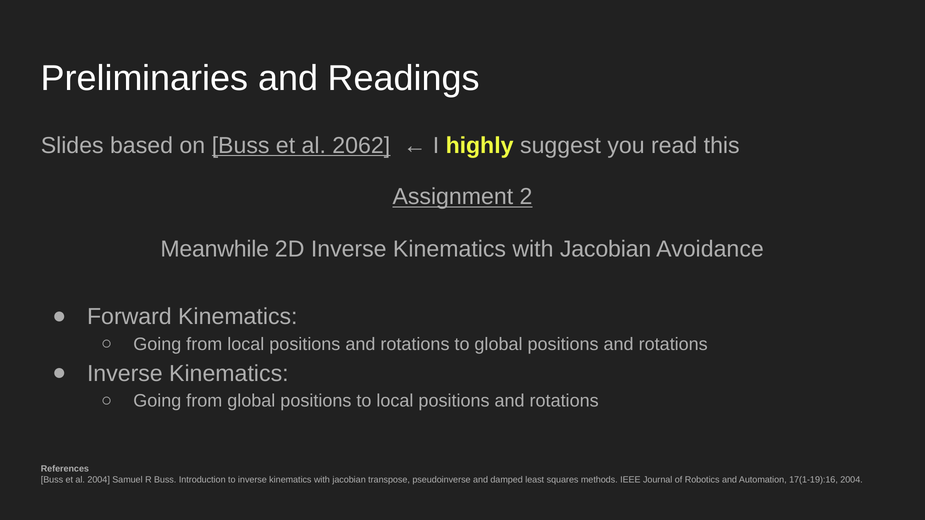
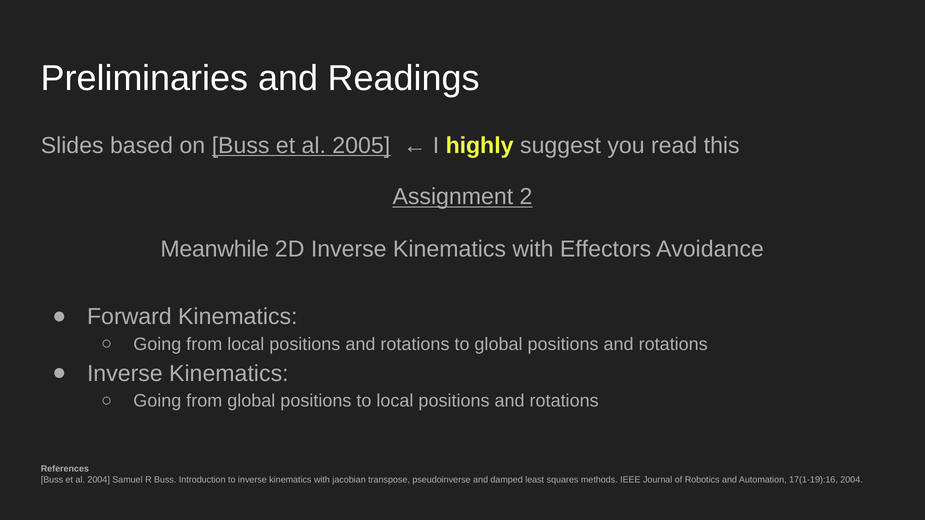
2062: 2062 -> 2005 (361, 145)
Jacobian: Jacobian -> Effectors (606, 249)
